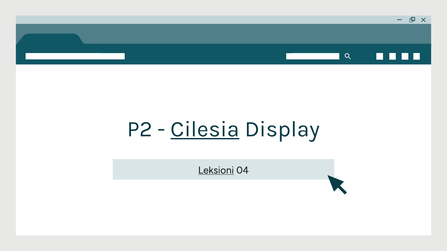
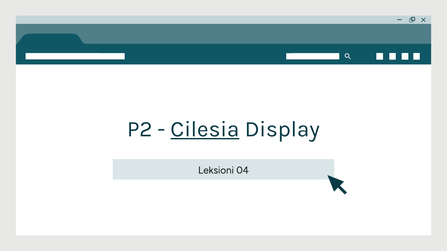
Leksioni underline: present -> none (216, 171)
